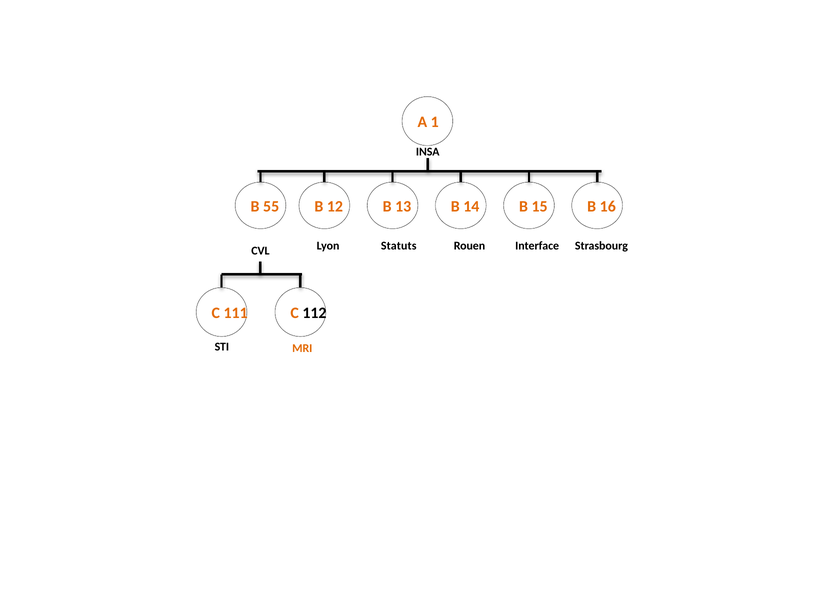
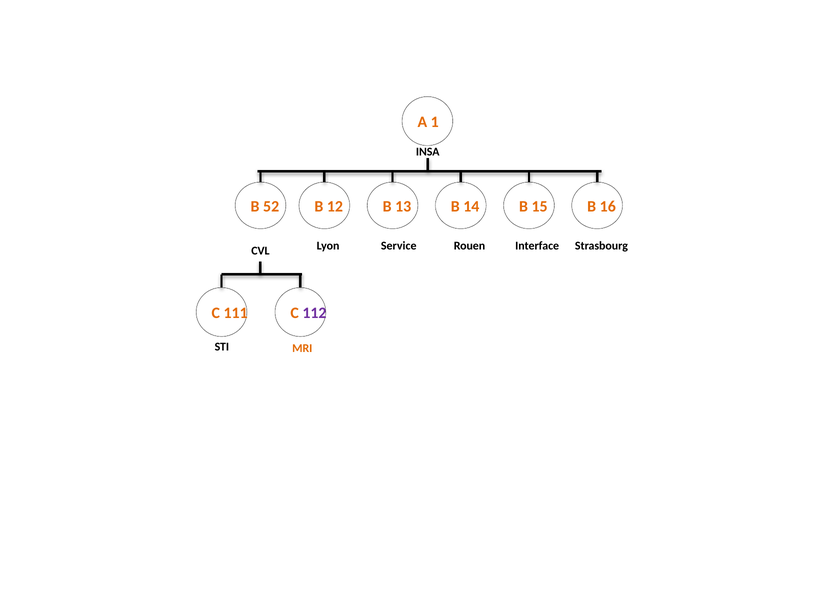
55: 55 -> 52 (271, 206)
Statuts: Statuts -> Service (399, 246)
112 colour: black -> purple (314, 313)
